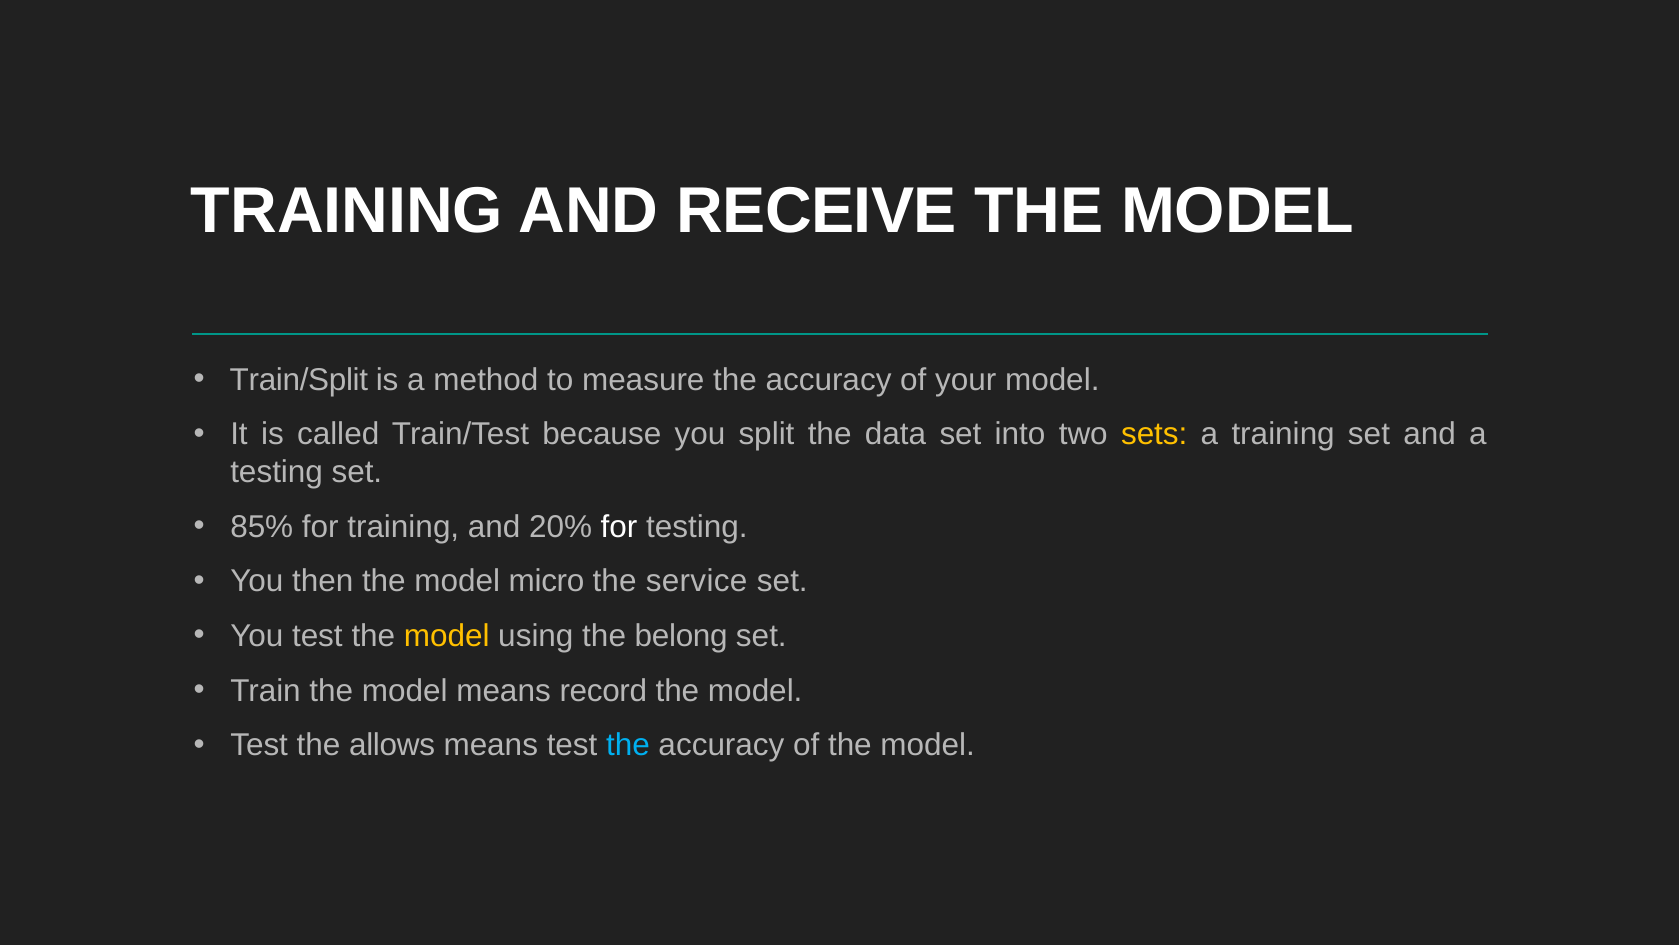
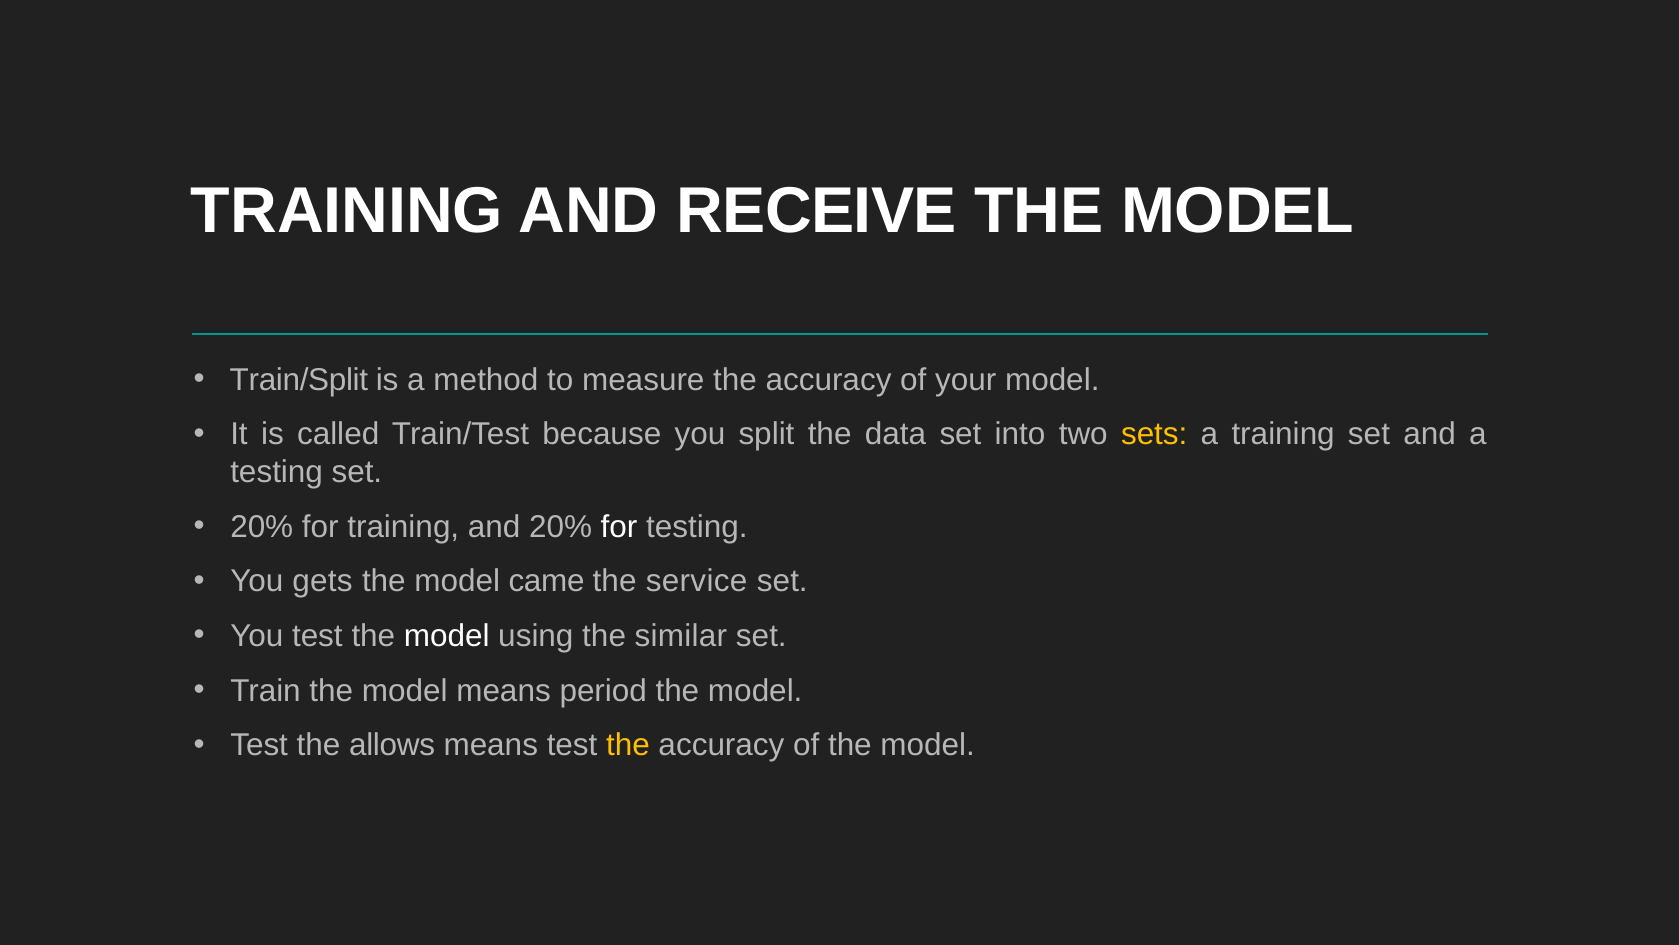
85%: 85% -> 20% (262, 527)
then: then -> gets (323, 581)
micro: micro -> came (547, 581)
model colour: yellow -> white (447, 636)
belong: belong -> similar (681, 636)
record: record -> period (603, 690)
the colour: light blue -> yellow (628, 745)
